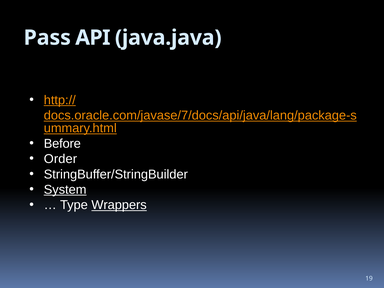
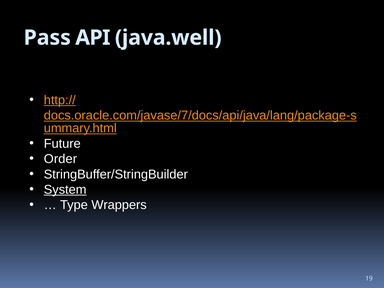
java.java: java.java -> java.well (168, 38)
Before: Before -> Future (62, 144)
Wrappers underline: present -> none (119, 205)
